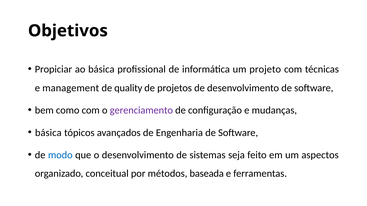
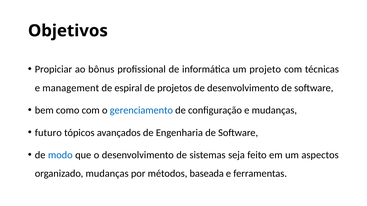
ao básica: básica -> bônus (101, 69)
quality: quality -> espiral (128, 88)
gerenciamento colour: purple -> blue (141, 110)
básica: básica -> futuro (48, 133)
organizado conceitual: conceitual -> mudanças (107, 174)
